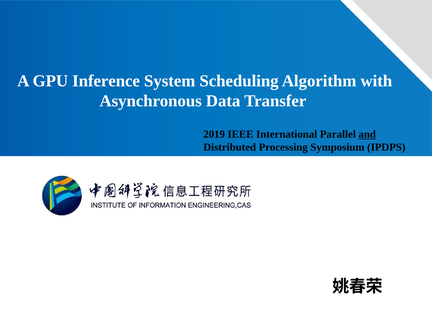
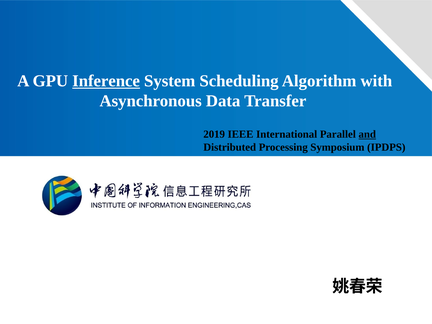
Inference underline: none -> present (106, 81)
